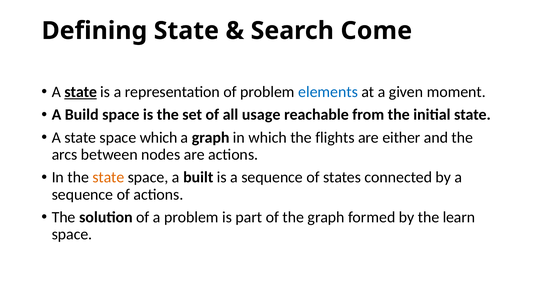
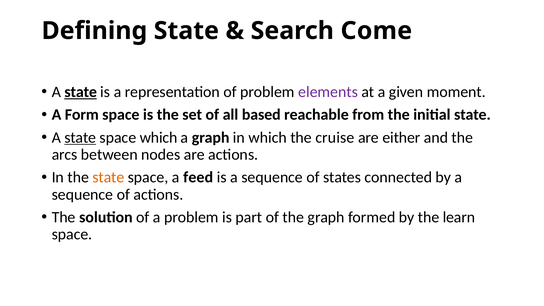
elements colour: blue -> purple (328, 92)
Build: Build -> Form (82, 115)
usage: usage -> based (261, 115)
state underline: none -> present (80, 137)
flights: flights -> cruise (335, 137)
built: built -> feed (198, 177)
